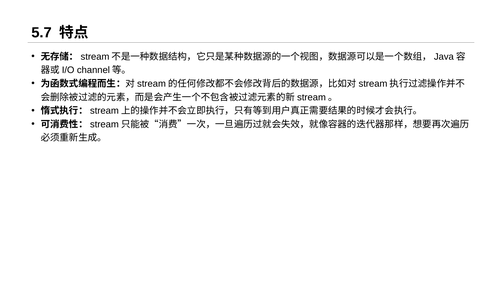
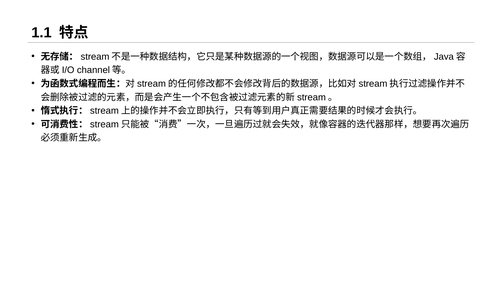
5.7: 5.7 -> 1.1 (42, 33)
